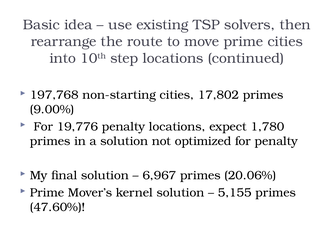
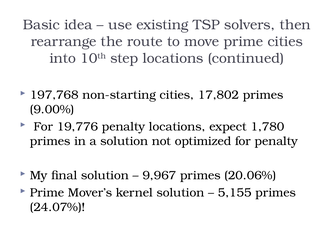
6,967: 6,967 -> 9,967 (159, 175)
47.60%: 47.60% -> 24.07% (58, 207)
